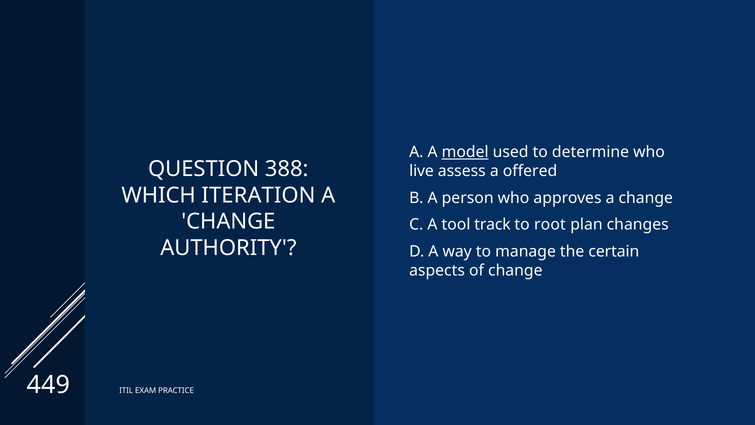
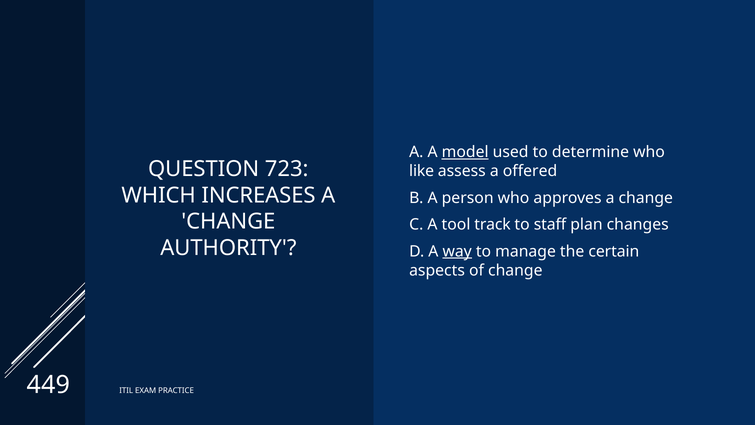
388: 388 -> 723 (287, 169)
live: live -> like (422, 171)
ITERATION: ITERATION -> INCREASES (259, 195)
root: root -> staff (550, 224)
way underline: none -> present (457, 251)
